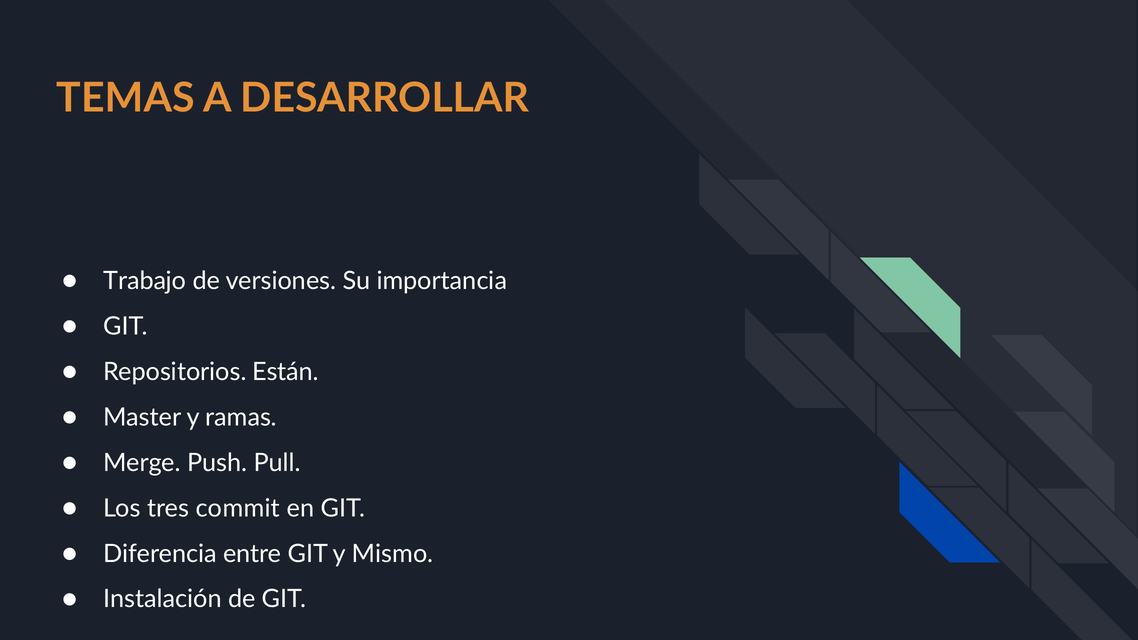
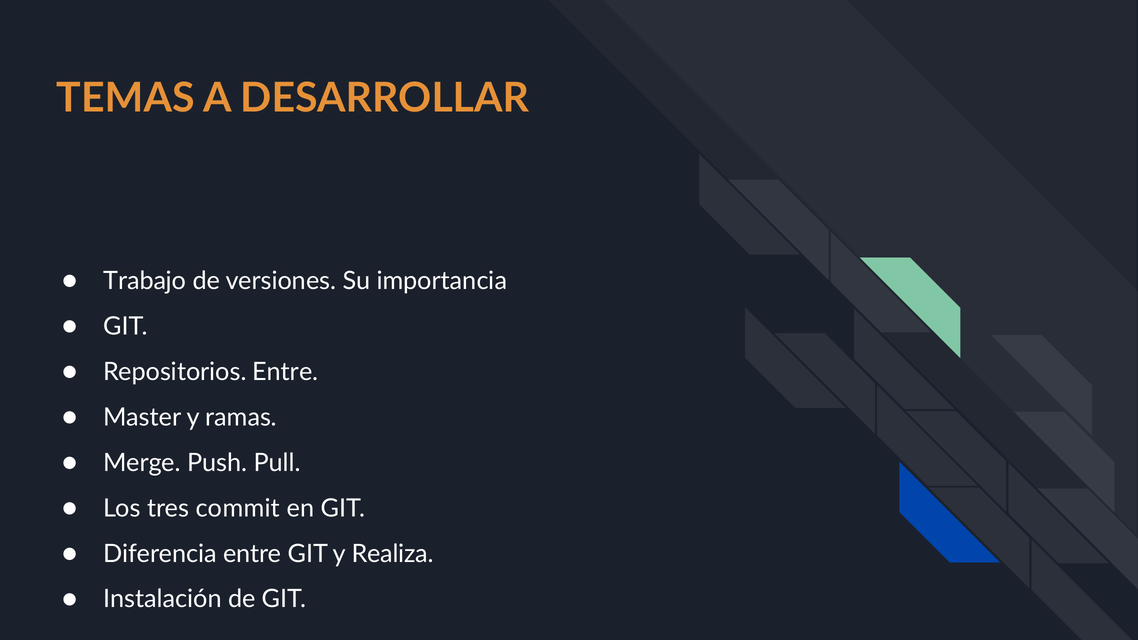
Repositorios Están: Están -> Entre (285, 372)
Mismo: Mismo -> Realiza (393, 554)
